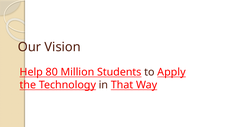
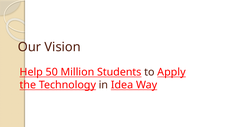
80: 80 -> 50 (52, 72)
That: That -> Idea (122, 85)
